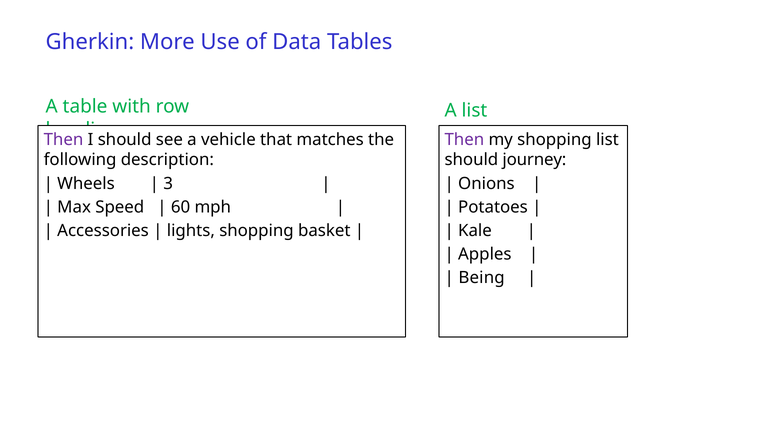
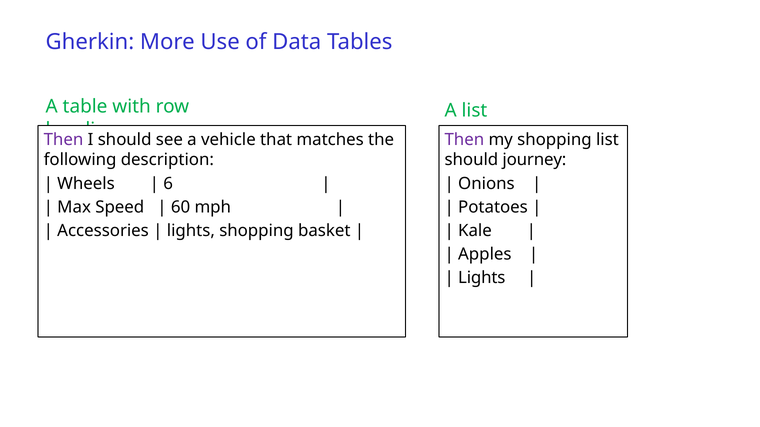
3: 3 -> 6 (168, 184)
Being: Being -> Lights (482, 278)
